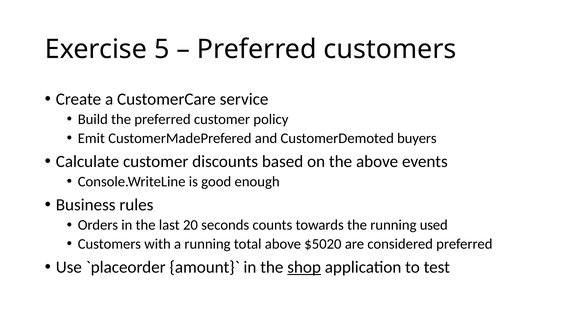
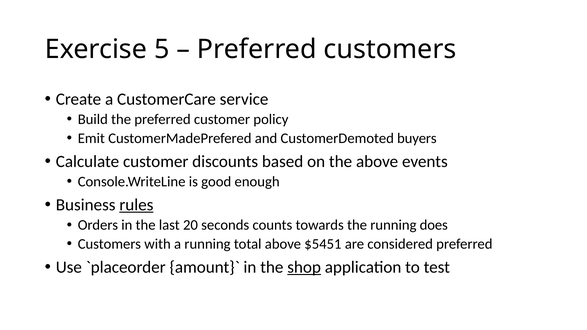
rules underline: none -> present (136, 205)
used: used -> does (434, 225)
$5020: $5020 -> $5451 (323, 244)
